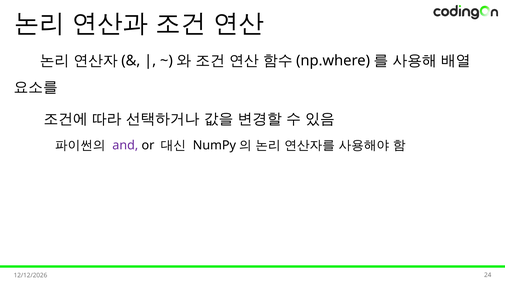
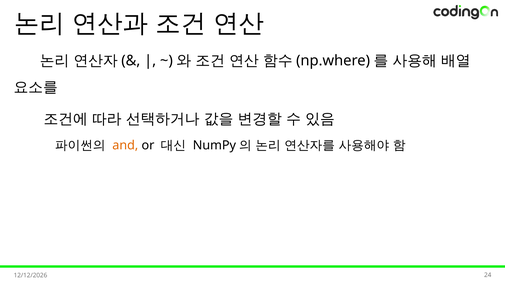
and colour: purple -> orange (125, 146)
